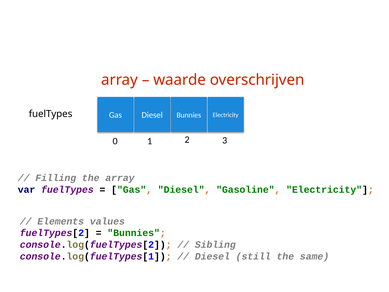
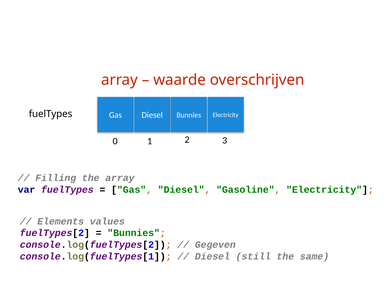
Sibling: Sibling -> Gegeven (215, 244)
